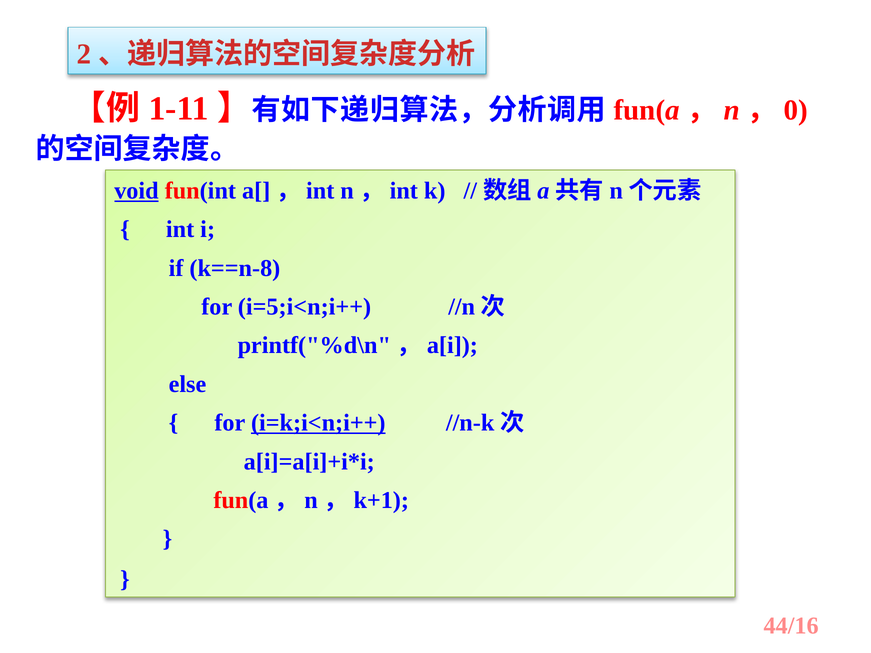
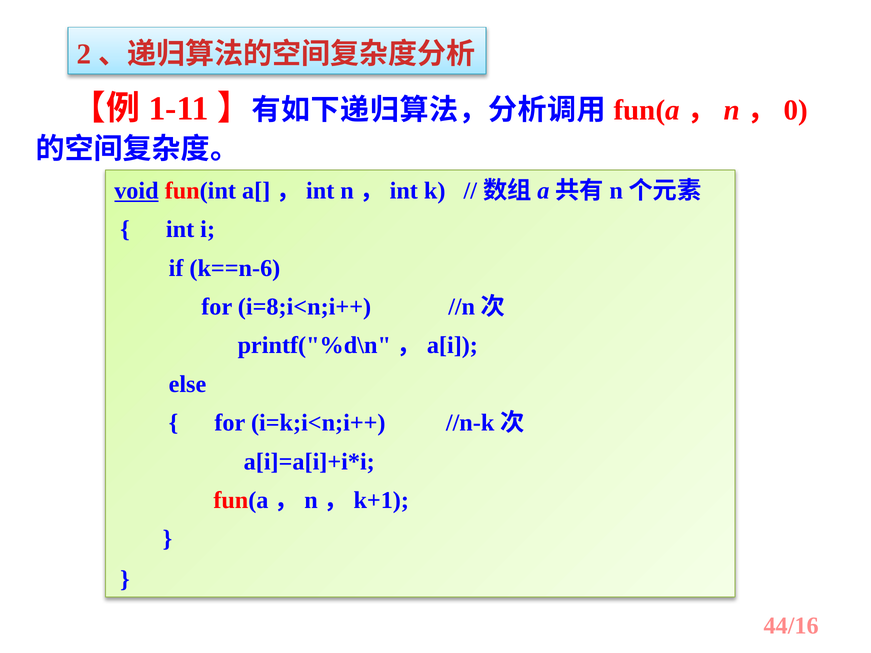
k==n-8: k==n-8 -> k==n-6 (235, 268)
i=5;i<n;i++: i=5;i<n;i++ -> i=8;i<n;i++ (304, 307)
i=k;i<n;i++ underline: present -> none (318, 423)
